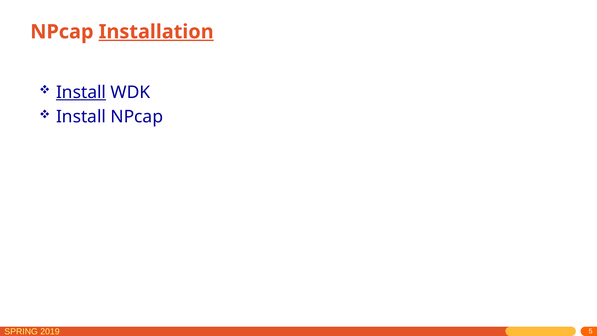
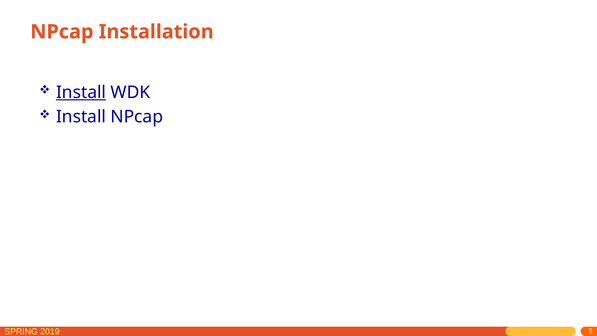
Installation underline: present -> none (156, 32)
